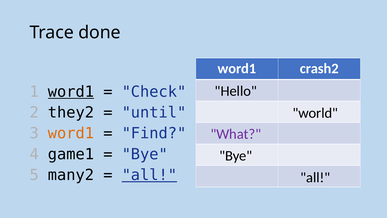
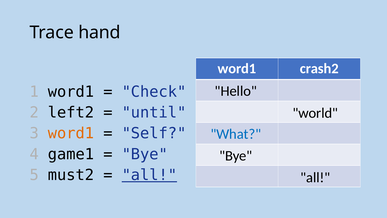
done: done -> hand (100, 33)
word1 underline: present -> none (71, 92)
they2: they2 -> left2 (71, 112)
Find: Find -> Self (154, 133)
What colour: purple -> blue (236, 134)
many2: many2 -> must2 (71, 175)
